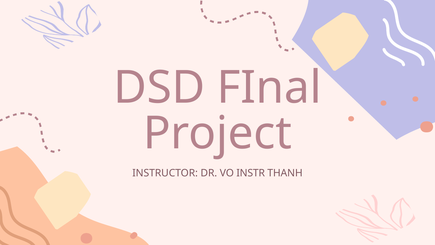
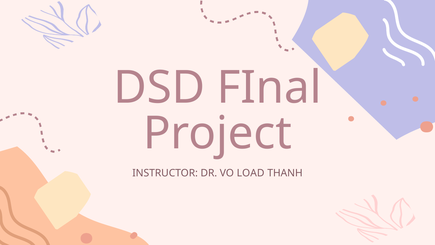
INSTR: INSTR -> LOAD (251, 173)
